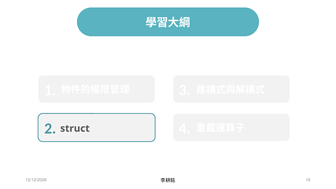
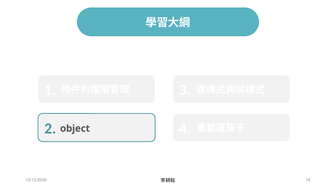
struct: struct -> object (75, 128)
